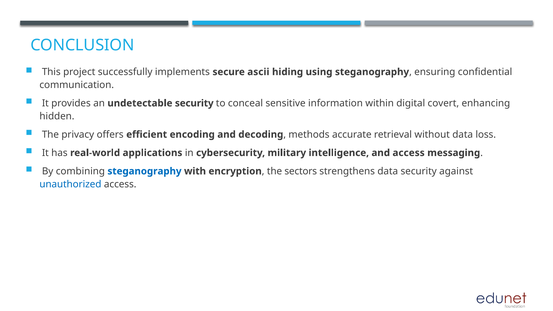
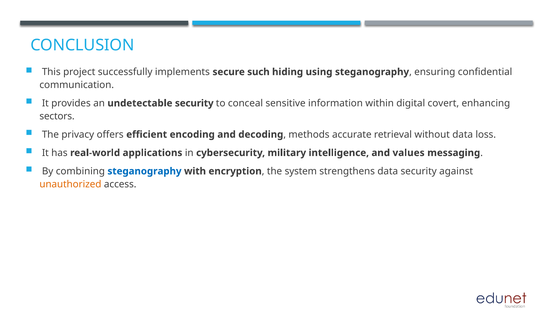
ascii: ascii -> such (258, 72)
hidden: hidden -> sectors (57, 116)
and access: access -> values (409, 153)
sectors: sectors -> system (301, 171)
unauthorized colour: blue -> orange (70, 184)
